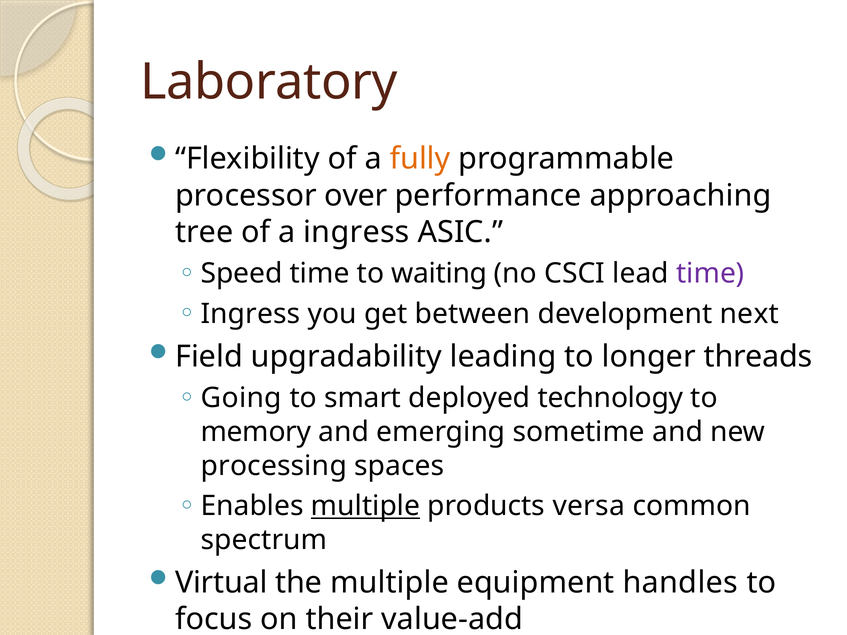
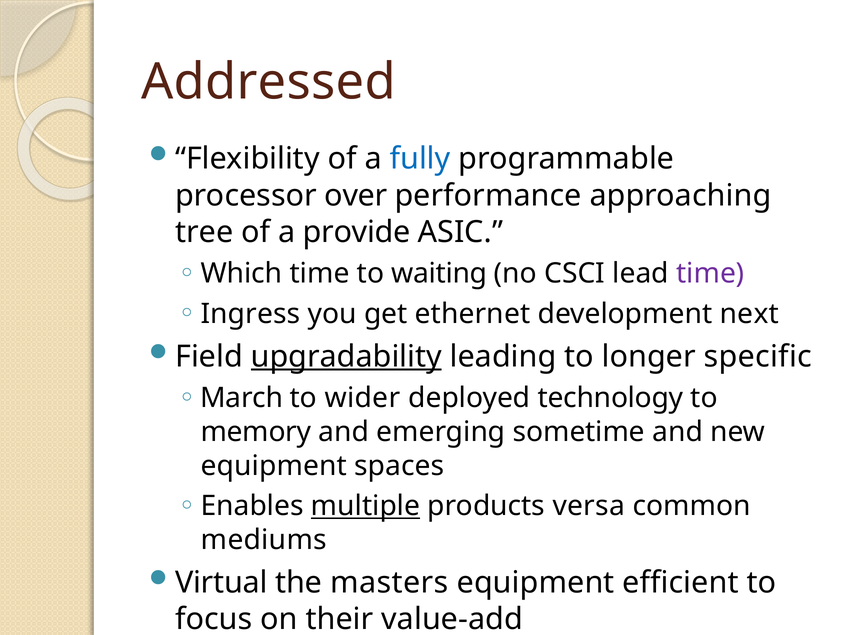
Laboratory: Laboratory -> Addressed (268, 82)
fully colour: orange -> blue (420, 159)
a ingress: ingress -> provide (357, 232)
Speed: Speed -> Which (242, 274)
between: between -> ethernet (473, 314)
upgradability underline: none -> present (346, 357)
threads: threads -> specific (758, 357)
Going: Going -> March (242, 398)
smart: smart -> wider (363, 398)
processing: processing -> equipment (274, 466)
spectrum: spectrum -> mediums (264, 540)
the multiple: multiple -> masters (389, 583)
handles: handles -> efficient (680, 583)
